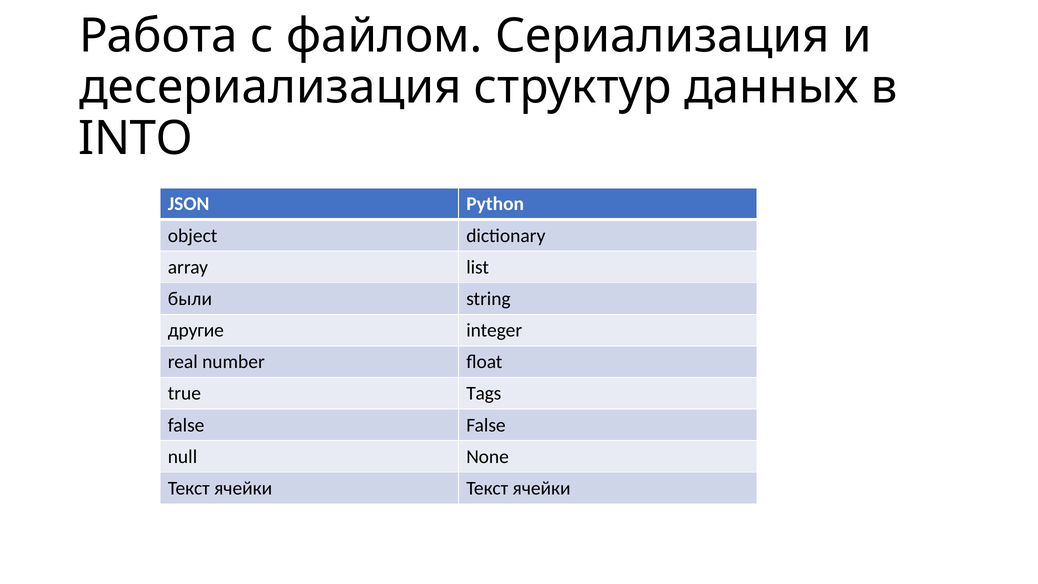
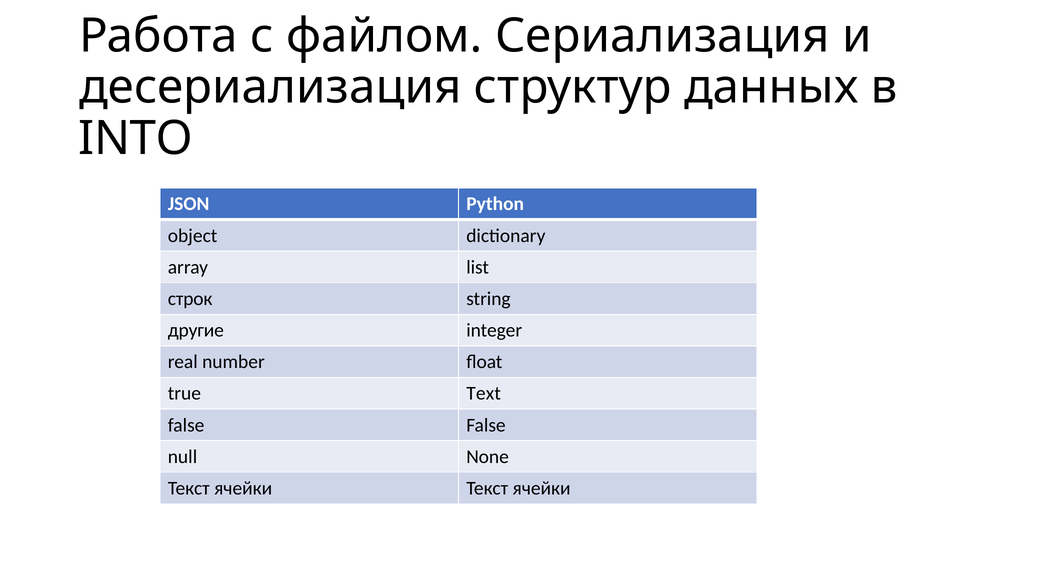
были: были -> строк (190, 299)
Tags: Tags -> Text (484, 393)
